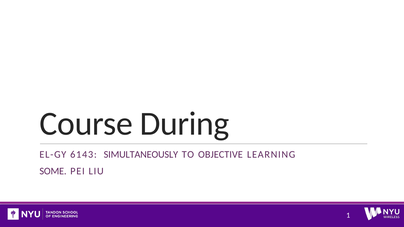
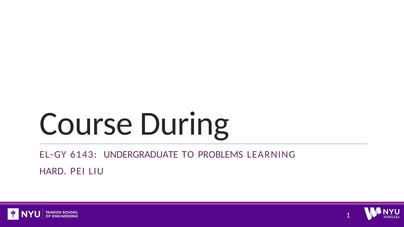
SIMULTANEOUSLY: SIMULTANEOUSLY -> UNDERGRADUATE (141, 155)
OBJECTIVE: OBJECTIVE -> PROBLEMS (221, 155)
SOME: SOME -> HARD (53, 171)
